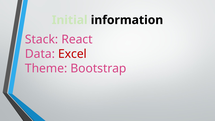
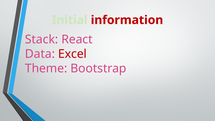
information colour: black -> red (127, 20)
